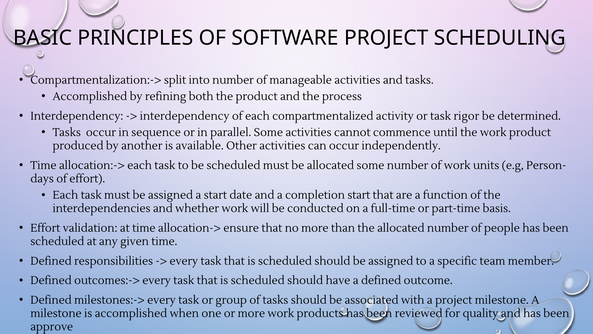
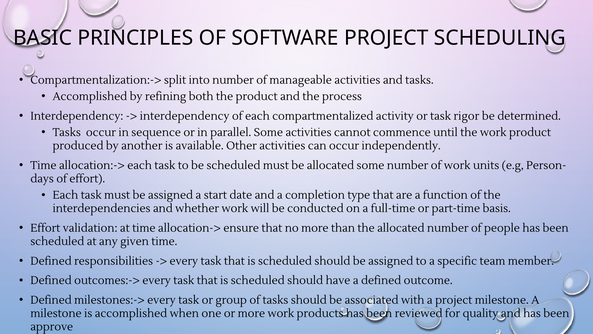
completion start: start -> type (359, 195)
